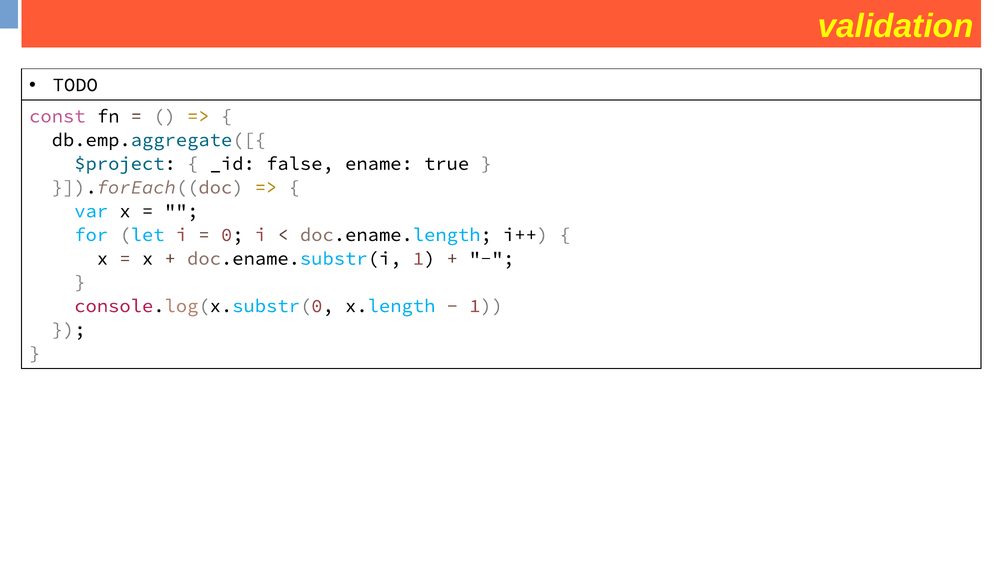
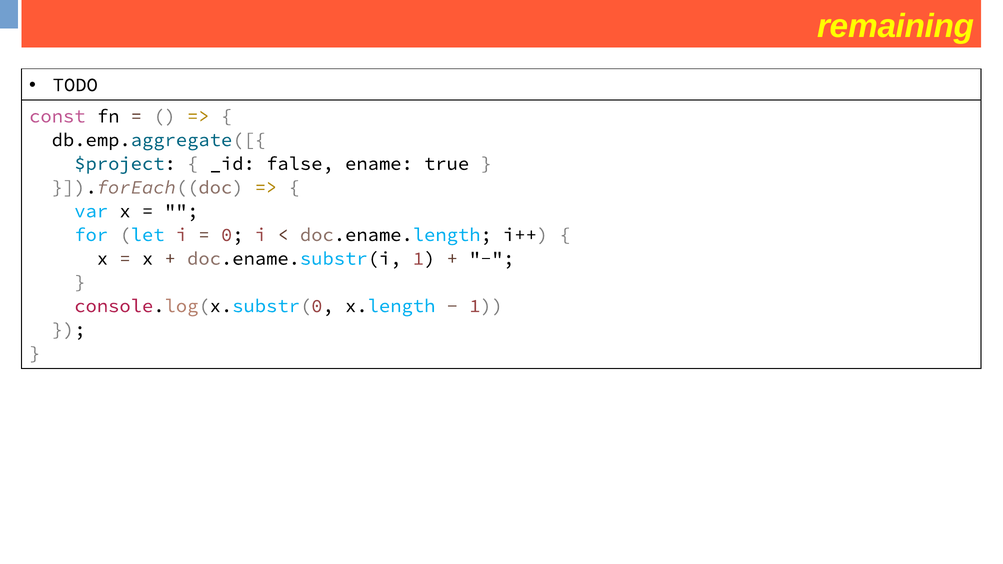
validation: validation -> remaining (896, 26)
